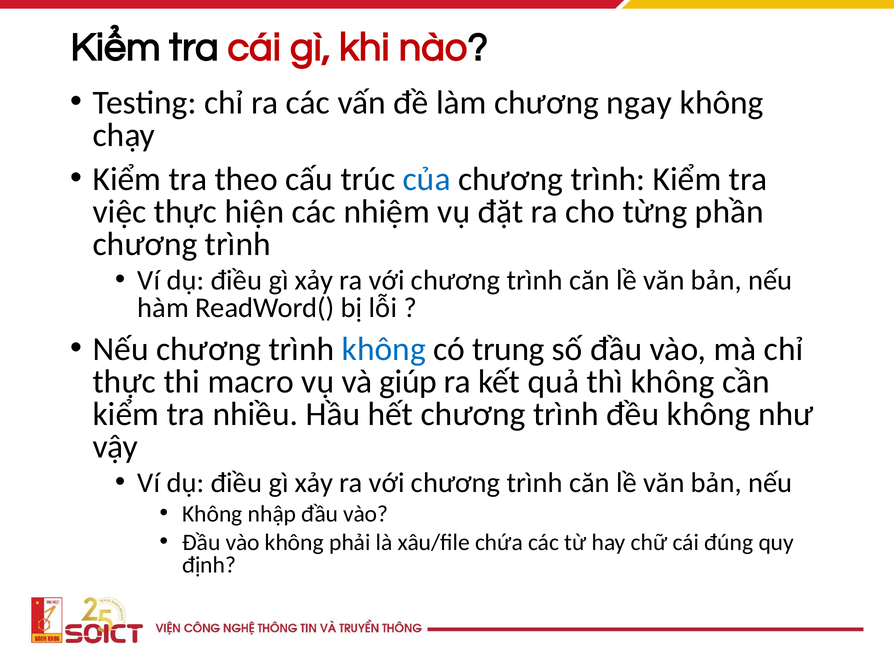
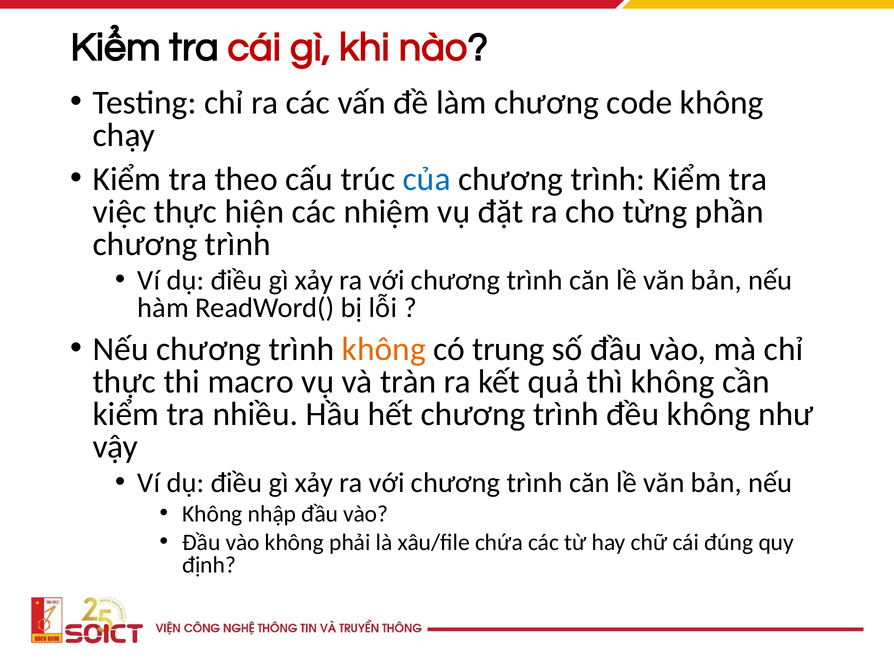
ngay: ngay -> code (639, 103)
không colour: blue -> orange (384, 349)
giúp: giúp -> tràn (408, 382)
